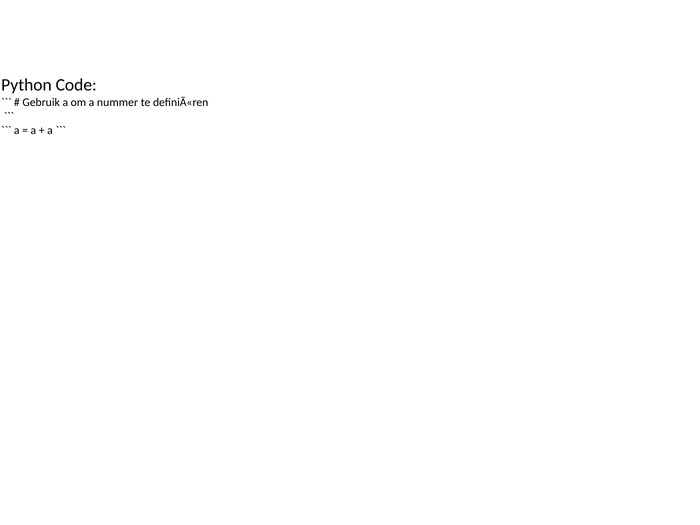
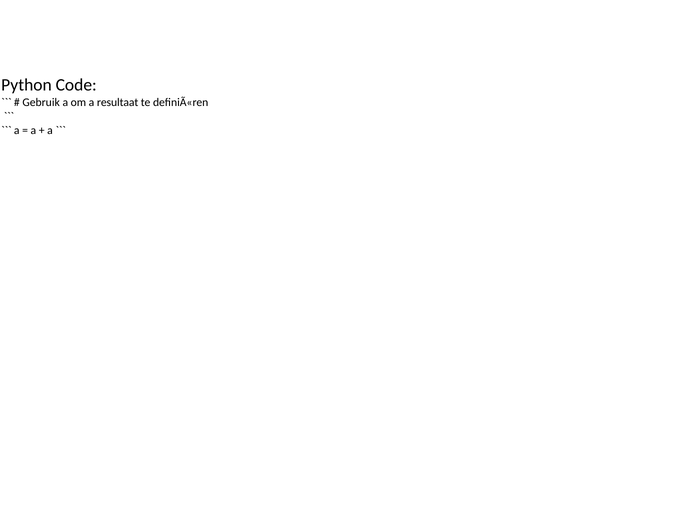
nummer: nummer -> resultaat (118, 102)
